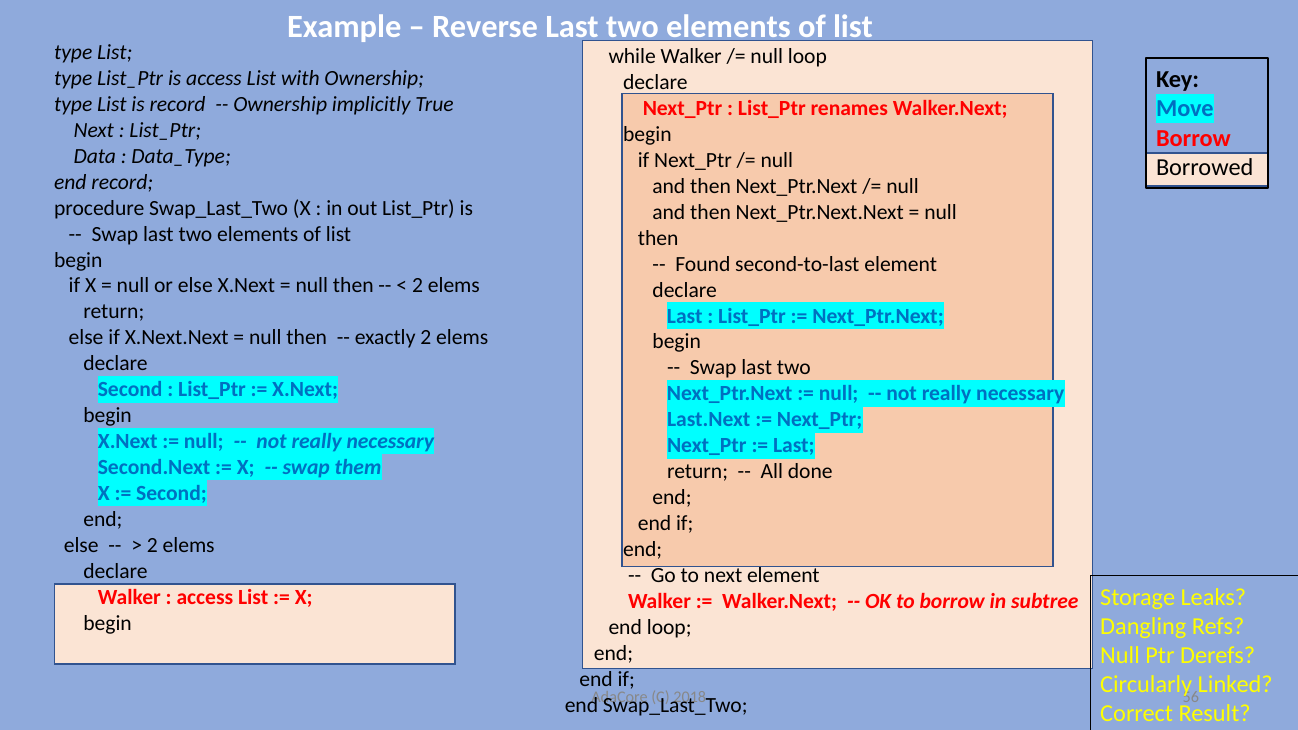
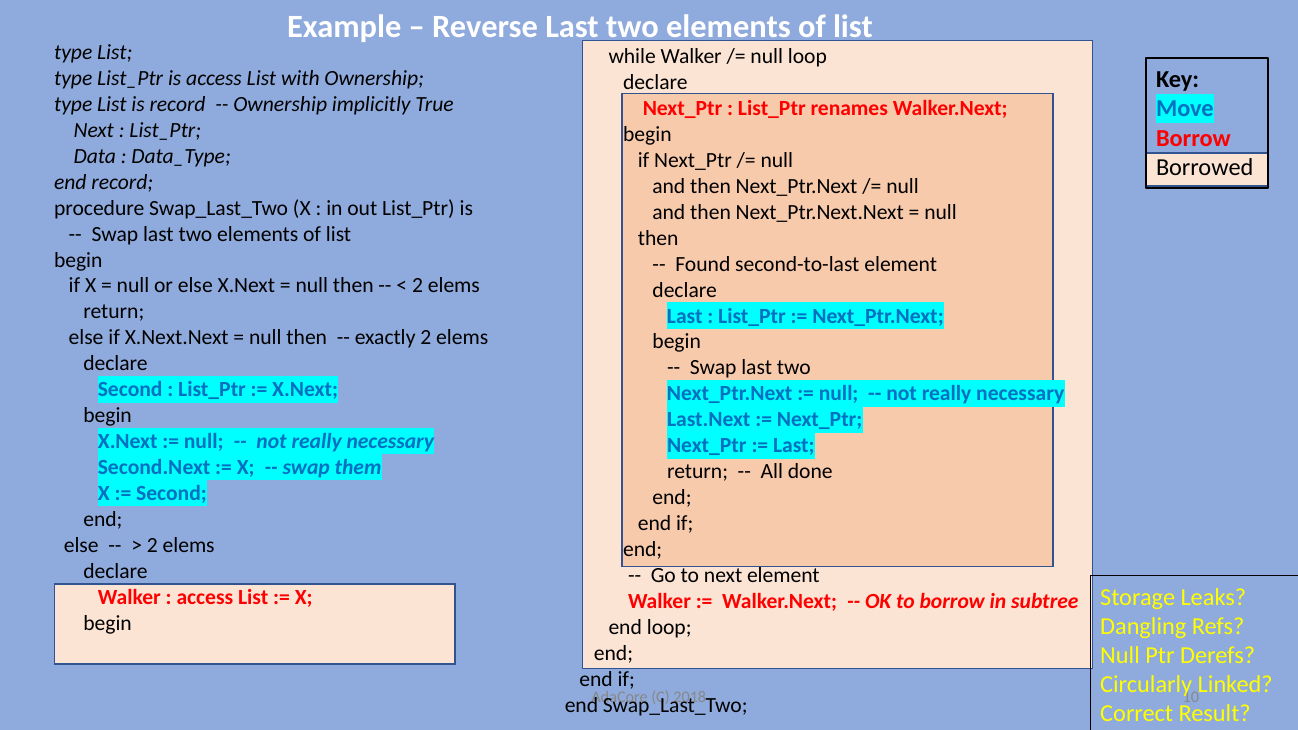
56: 56 -> 10 (1191, 697)
